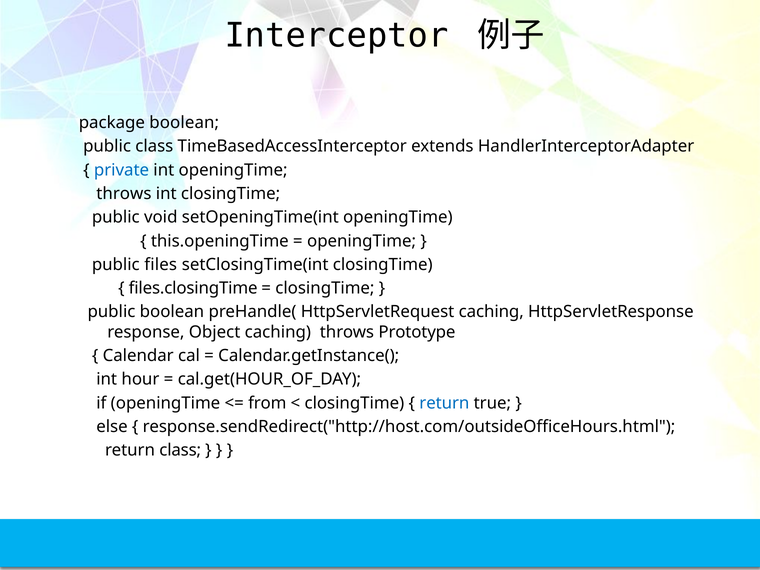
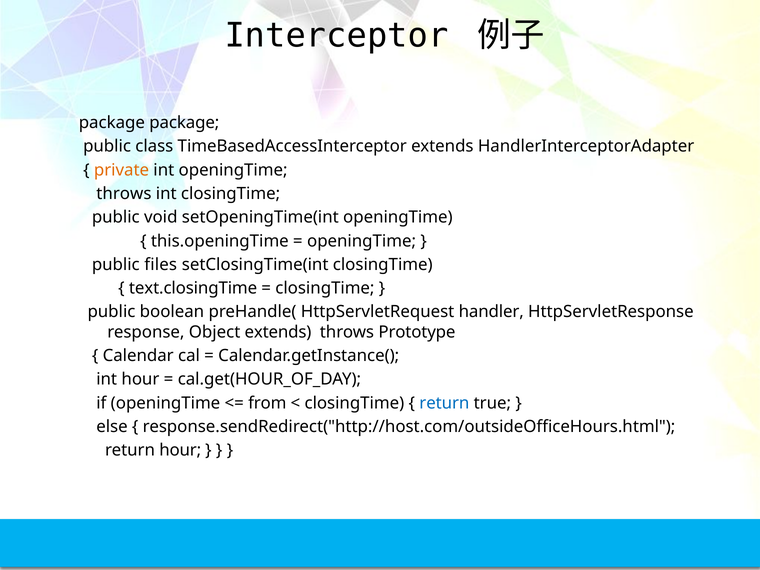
package boolean: boolean -> package (184, 123)
private colour: blue -> orange (121, 170)
files.closingTime: files.closingTime -> text.closingTime (193, 288)
HttpServletRequest caching: caching -> handler (491, 312)
Object caching: caching -> extends (278, 332)
return class: class -> hour (180, 450)
